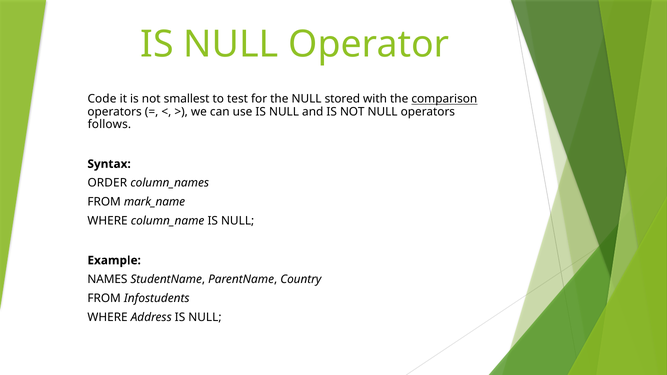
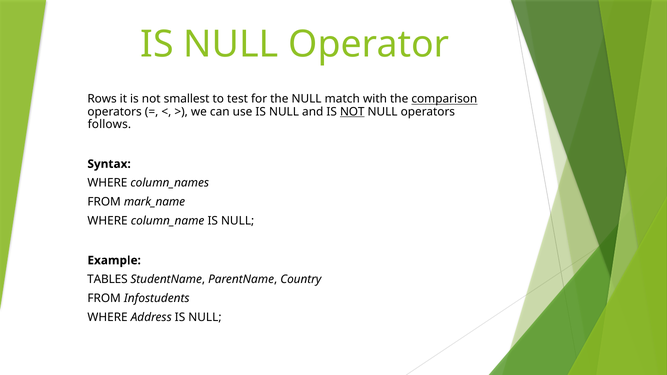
Code: Code -> Rows (102, 99)
stored: stored -> match (342, 99)
NOT underline: none -> present (352, 112)
ORDER: ORDER -> WHERE (107, 183)
NAMES: NAMES -> TABLES (107, 280)
